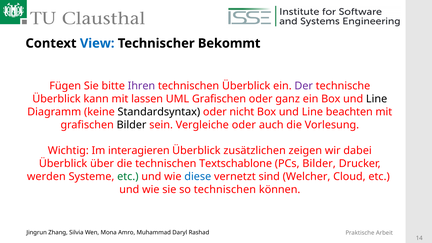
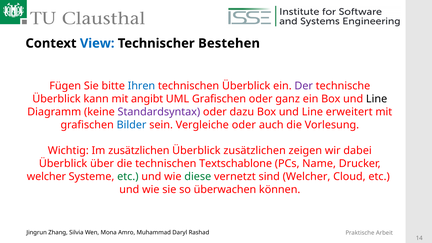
Bekommt: Bekommt -> Bestehen (229, 43)
Ihren colour: purple -> blue (141, 86)
lassen: lassen -> angibt (147, 99)
Standardsyntax colour: black -> purple (159, 112)
nicht: nicht -> dazu (242, 112)
beachten: beachten -> erweitert (349, 112)
Bilder colour: black -> blue (132, 125)
Im interagieren: interagieren -> zusätzlichen (139, 151)
PCs Bilder: Bilder -> Name (319, 164)
werden: werden -> welcher (46, 177)
diese colour: blue -> green (198, 177)
so technischen: technischen -> überwachen (225, 190)
